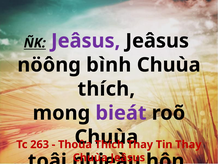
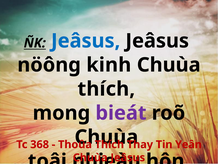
Jeâsus colour: purple -> blue (86, 41)
bình: bình -> kinh (109, 65)
263: 263 -> 368 (40, 144)
Tin Thay: Thay -> Yeân (188, 144)
